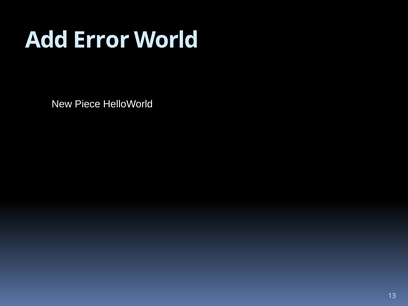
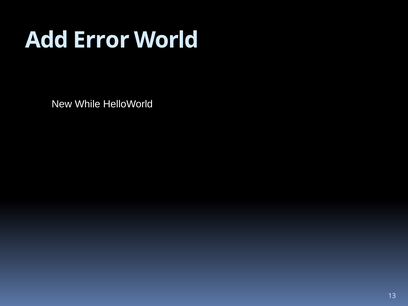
Piece: Piece -> While (88, 104)
